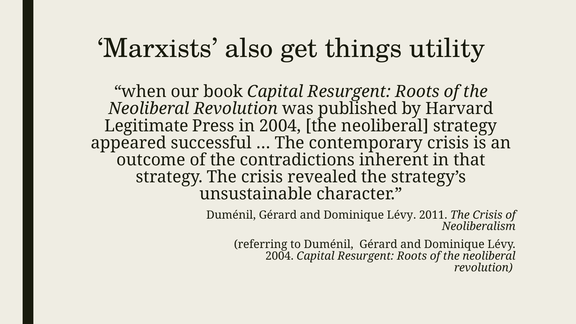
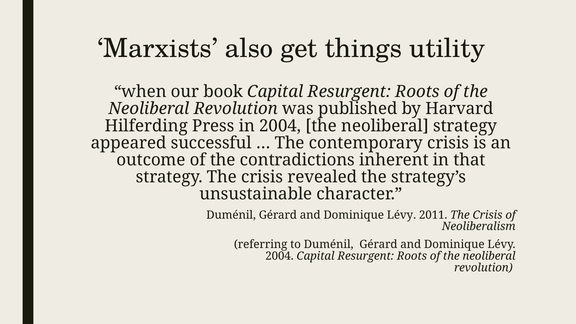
Legitimate: Legitimate -> Hilferding (146, 126)
